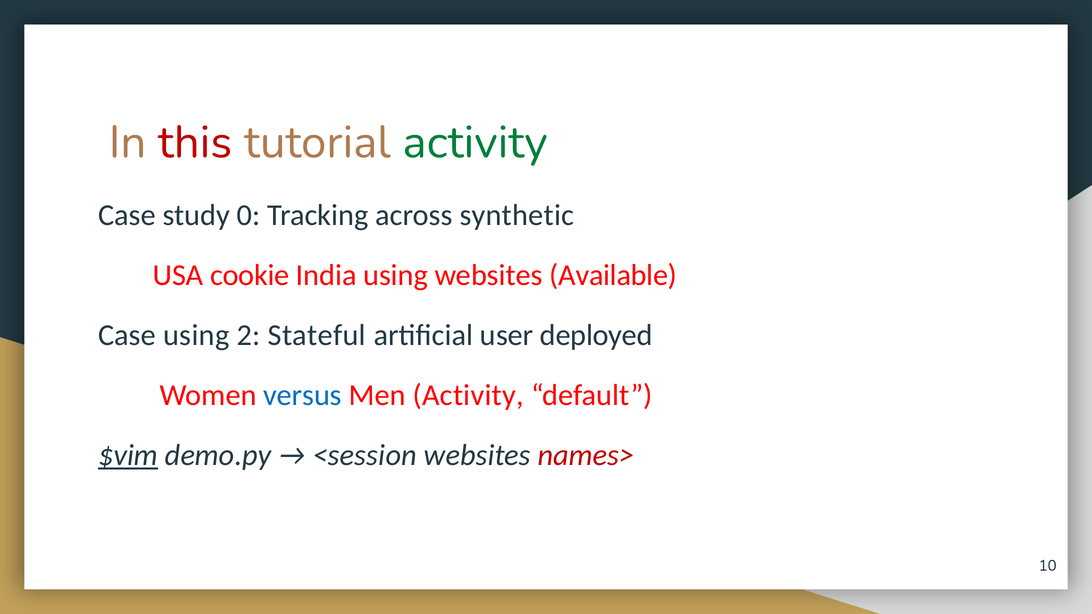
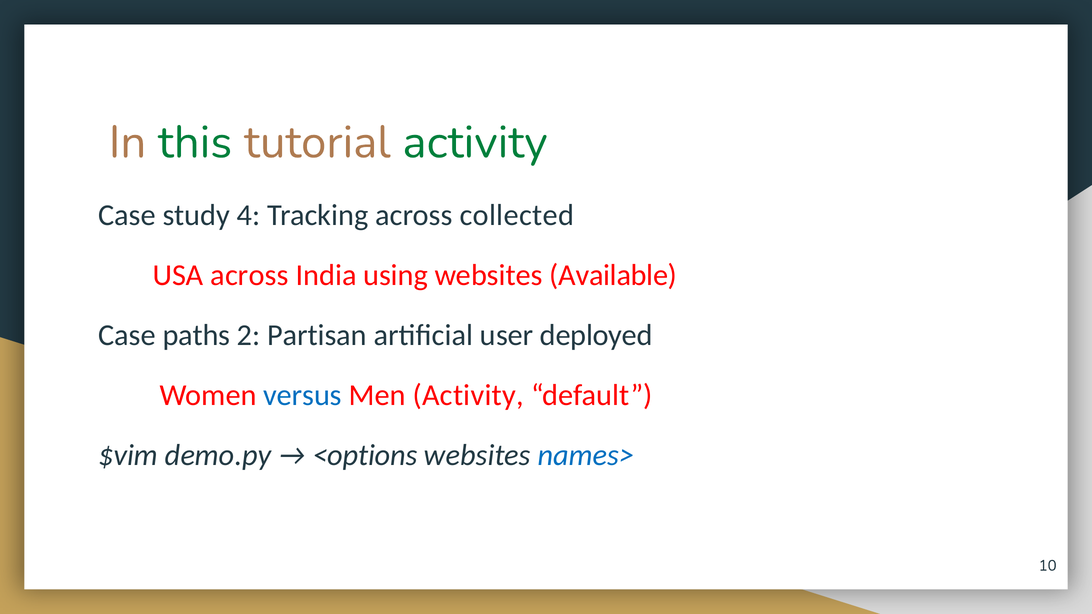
this colour: red -> green (195, 142)
0: 0 -> 4 (249, 215)
synthetic: synthetic -> collected (517, 215)
USA cookie: cookie -> across (249, 275)
Case using: using -> paths (196, 336)
Stateful: Stateful -> Partisan (317, 336)
$vim underline: present -> none (128, 456)
<session: <session -> <options (365, 456)
names> colour: red -> blue (586, 456)
